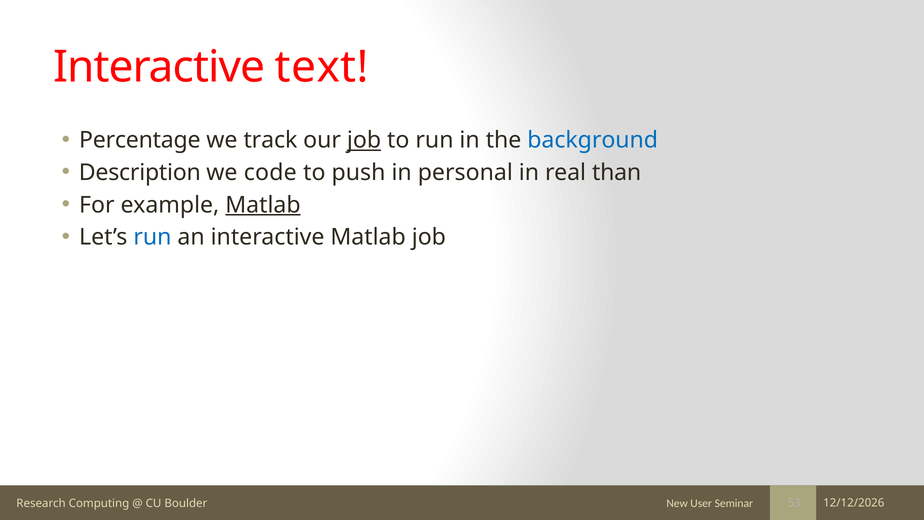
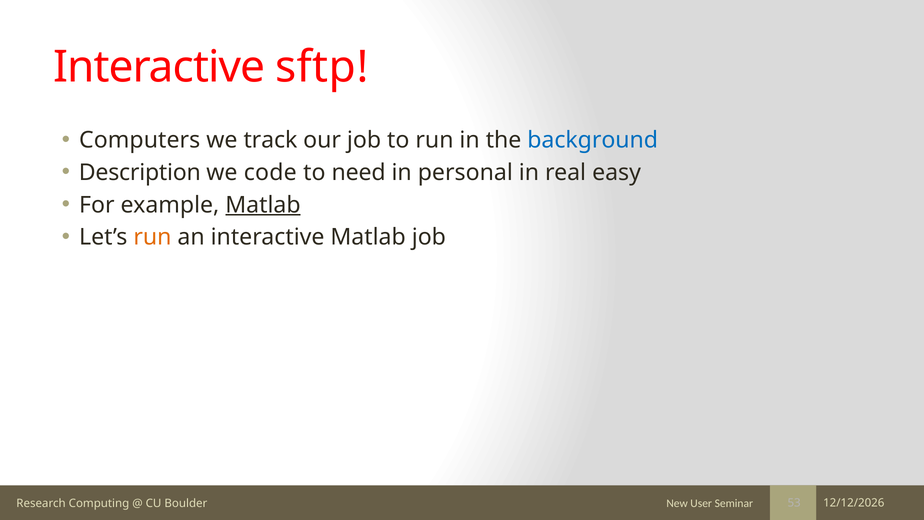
text: text -> sftp (322, 67)
Percentage: Percentage -> Computers (140, 140)
job underline: present -> none (364, 140)
push: push -> need (359, 173)
than: than -> easy (617, 173)
run colour: blue -> orange (152, 237)
